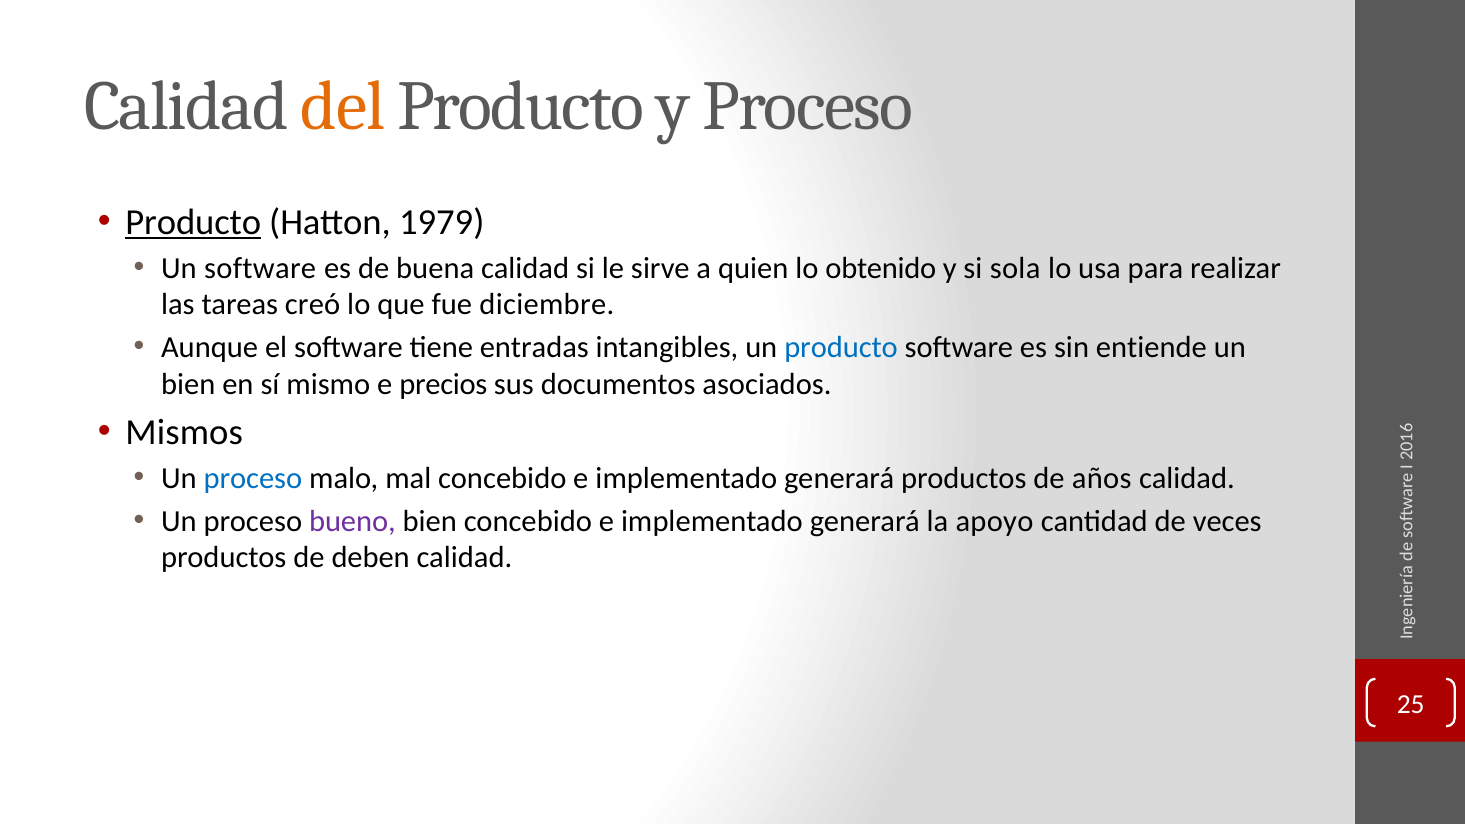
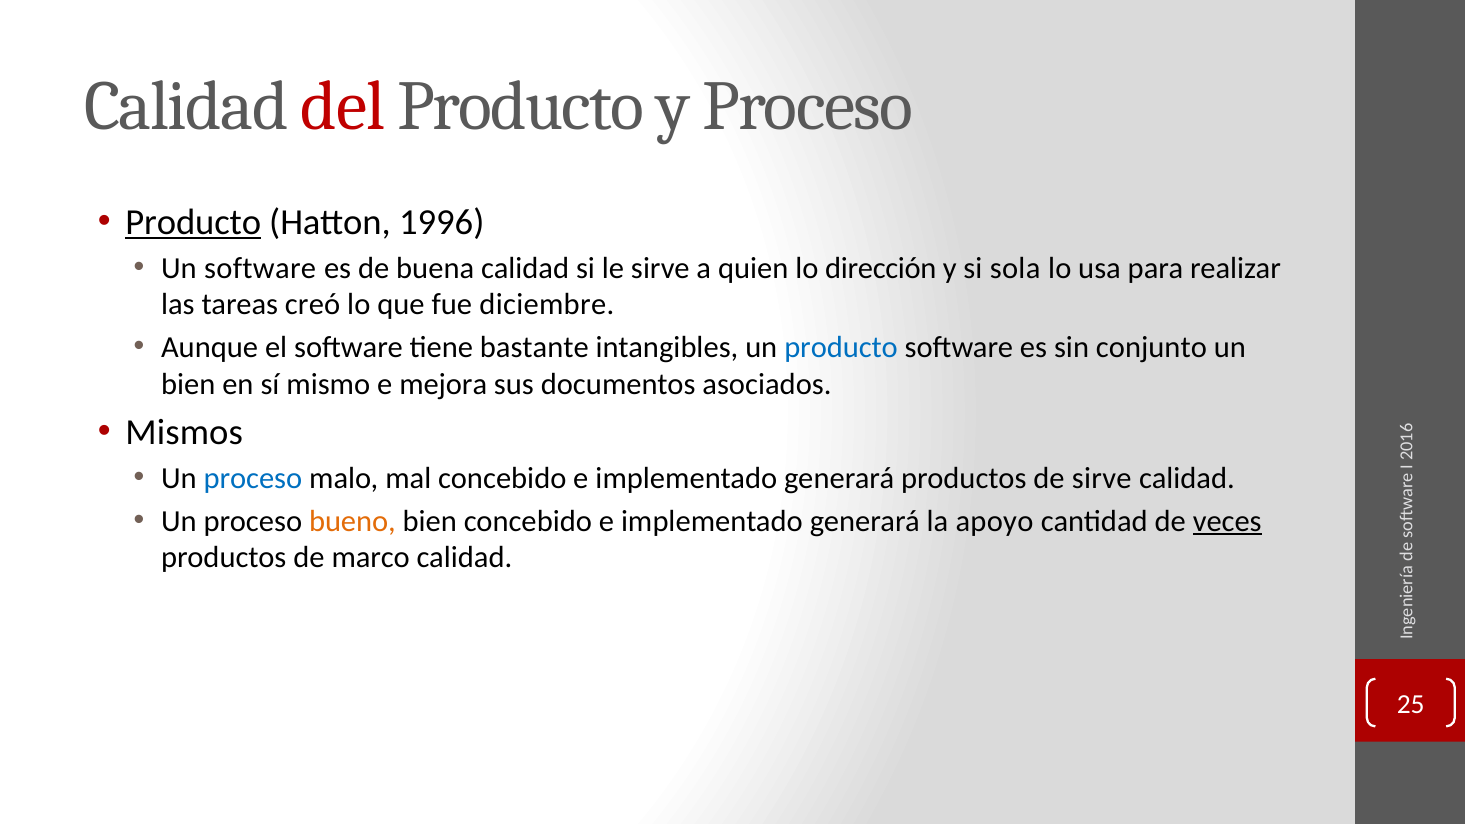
del colour: orange -> red (343, 107)
1979: 1979 -> 1996 (442, 222)
obtenido: obtenido -> dirección (881, 268)
entradas: entradas -> bastante (534, 348)
entiende: entiende -> conjunto (1151, 348)
precios: precios -> mejora (443, 384)
de años: años -> sirve (1102, 478)
bueno colour: purple -> orange (352, 521)
veces underline: none -> present (1227, 521)
deben: deben -> marco (371, 558)
